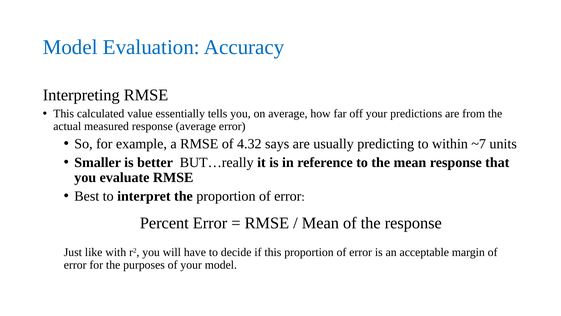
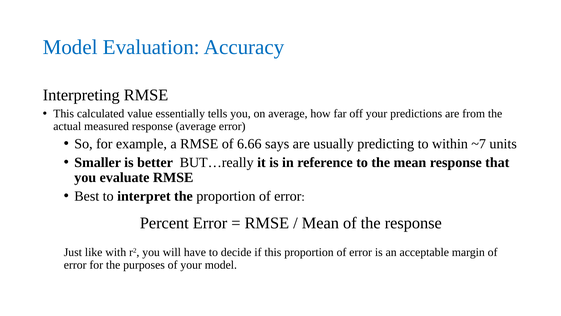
4.32: 4.32 -> 6.66 (249, 144)
